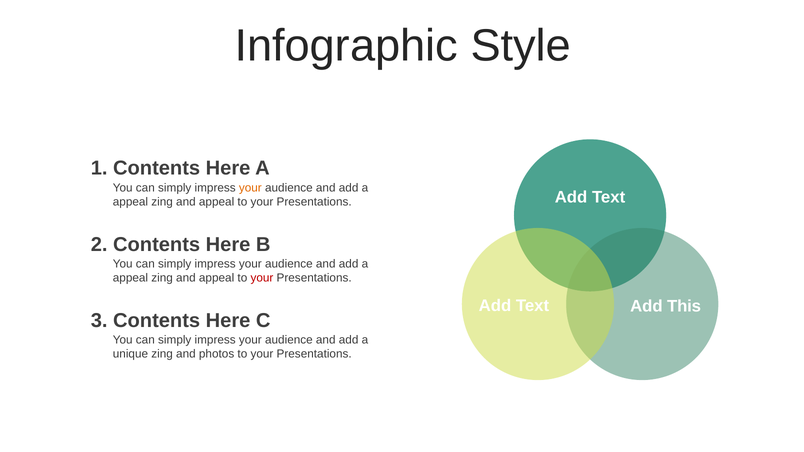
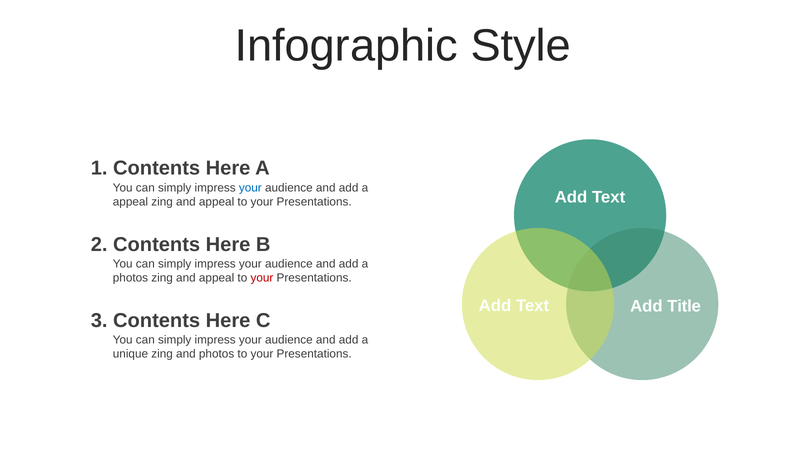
your colour: orange -> blue (250, 188)
appeal: appeal -> photos (130, 278)
This: This -> Title (684, 307)
